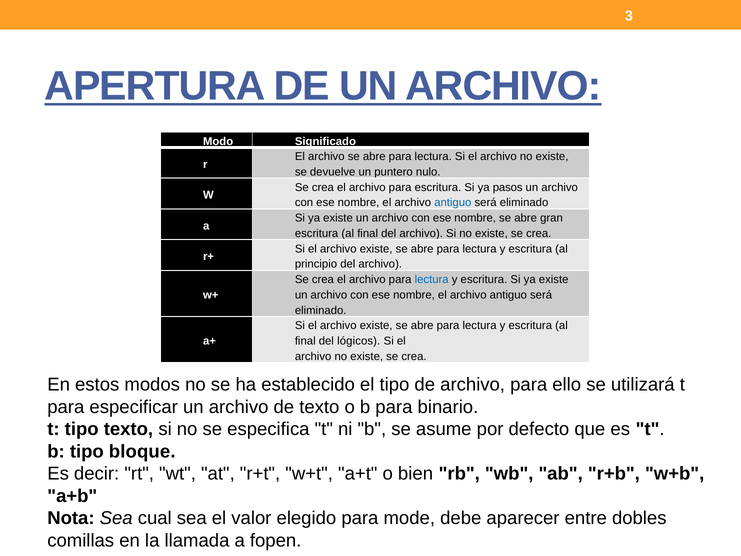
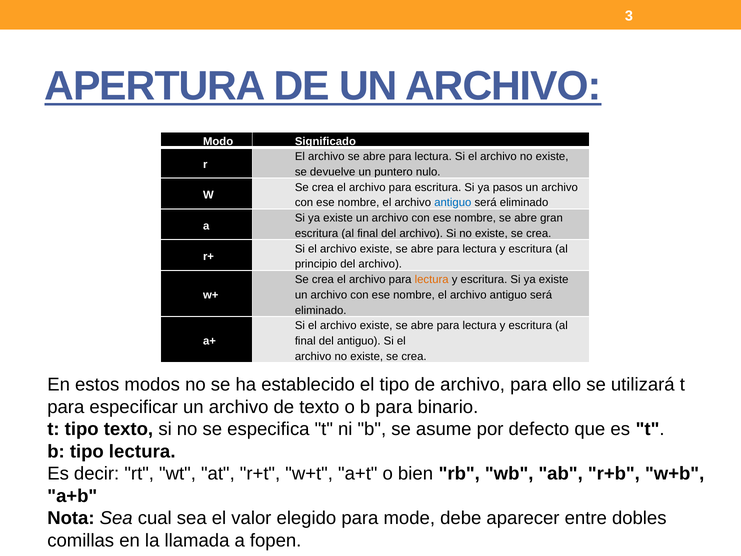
lectura colour: blue -> orange (432, 279)
del lógicos: lógicos -> antiguo (359, 341)
tipo bloque: bloque -> lectura (142, 451)
